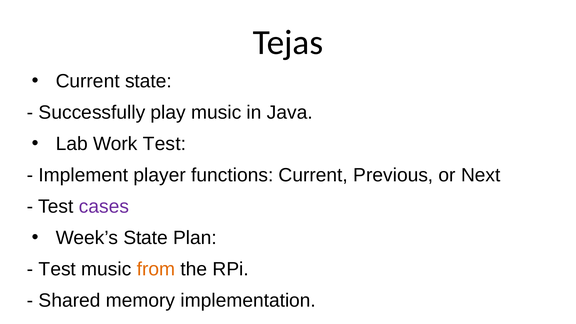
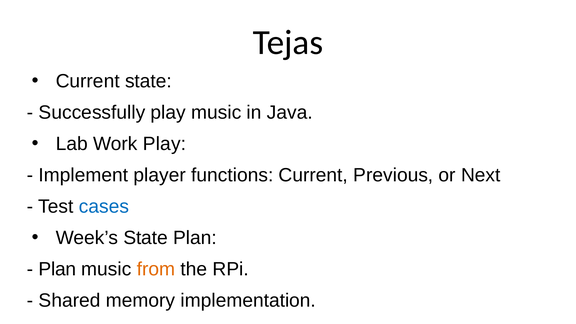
Work Test: Test -> Play (165, 144)
cases colour: purple -> blue (104, 206)
Test: Test -> Plan (57, 269)
